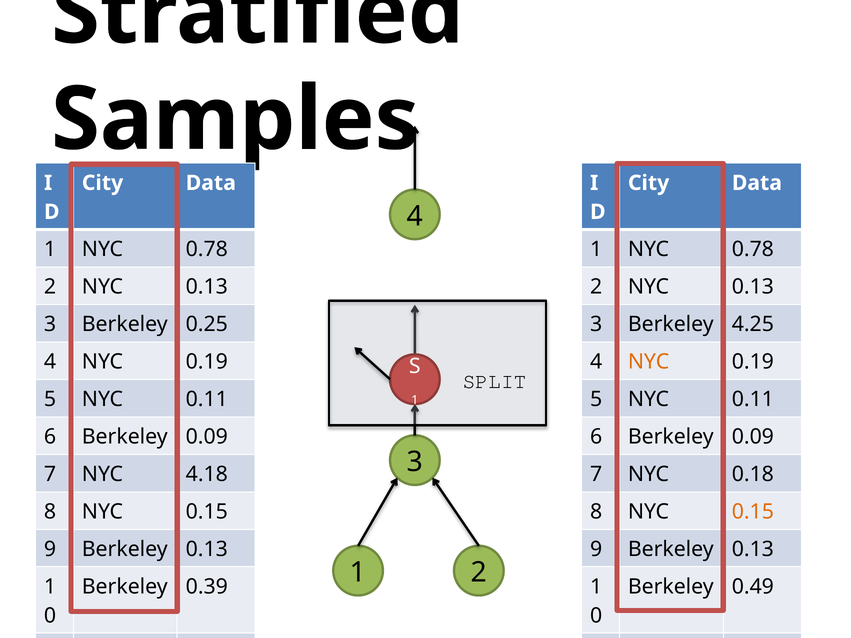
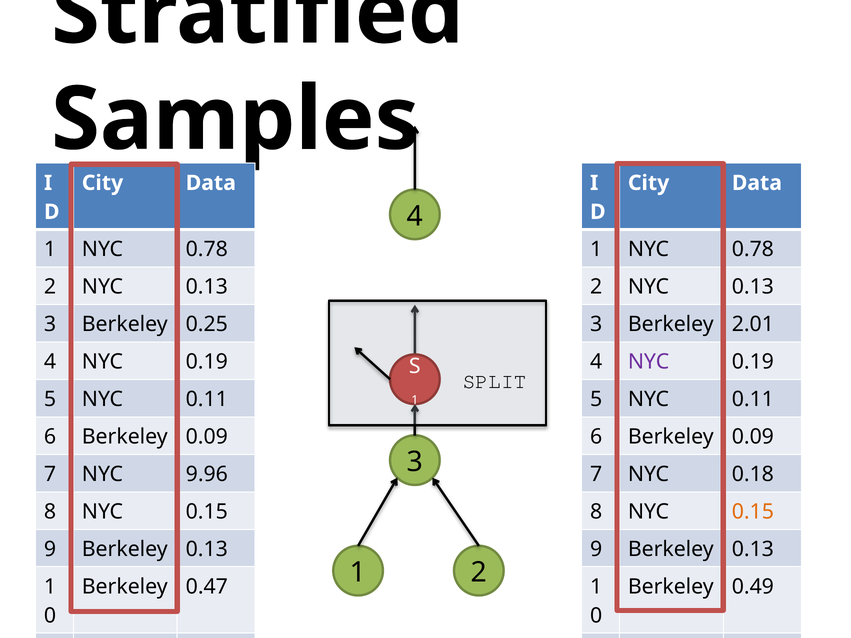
4.25: 4.25 -> 2.01 (753, 324)
NYC colour: orange -> purple (649, 362)
4.18: 4.18 -> 9.96 (207, 474)
0.39: 0.39 -> 0.47 (207, 587)
